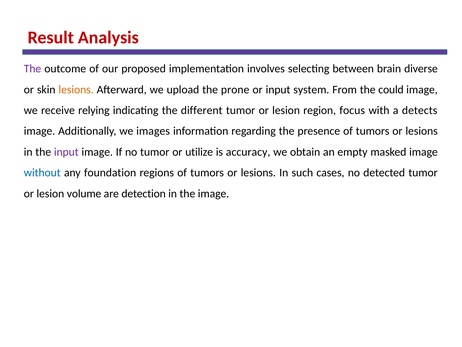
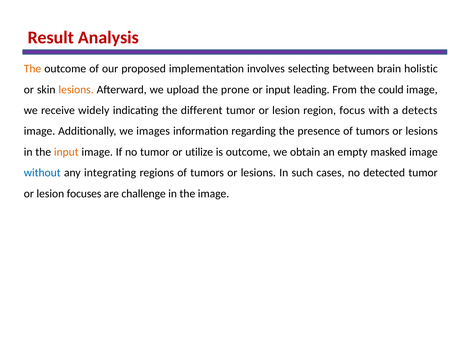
The colour: purple -> orange (33, 69)
diverse: diverse -> holistic (421, 69)
system: system -> leading (311, 89)
relying: relying -> widely (94, 110)
input colour: purple -> orange (66, 152)
is accuracy: accuracy -> outcome (248, 152)
foundation: foundation -> integrating (110, 173)
volume: volume -> focuses (84, 193)
detection: detection -> challenge (144, 193)
